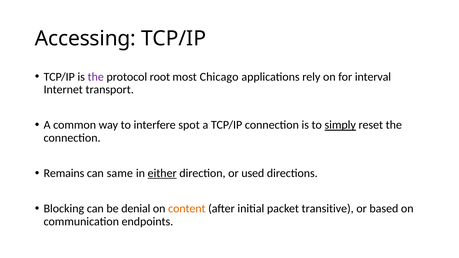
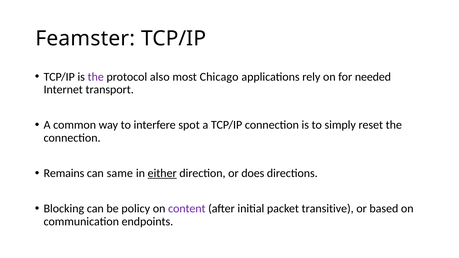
Accessing: Accessing -> Feamster (85, 39)
root: root -> also (160, 77)
interval: interval -> needed (373, 77)
simply underline: present -> none (340, 125)
used: used -> does (253, 173)
denial: denial -> policy (136, 209)
content colour: orange -> purple (187, 209)
